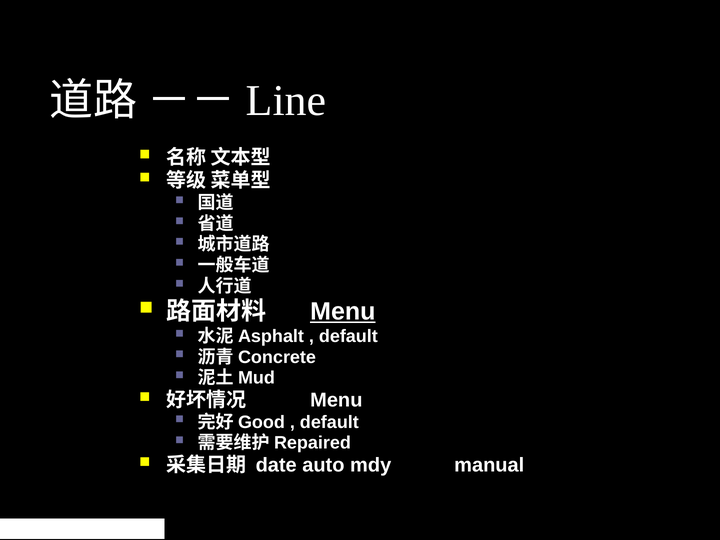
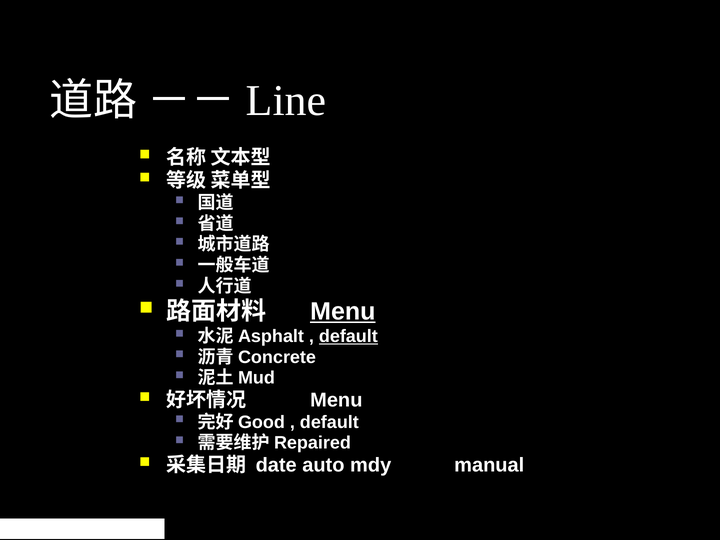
default underline: none -> present (348, 336)
